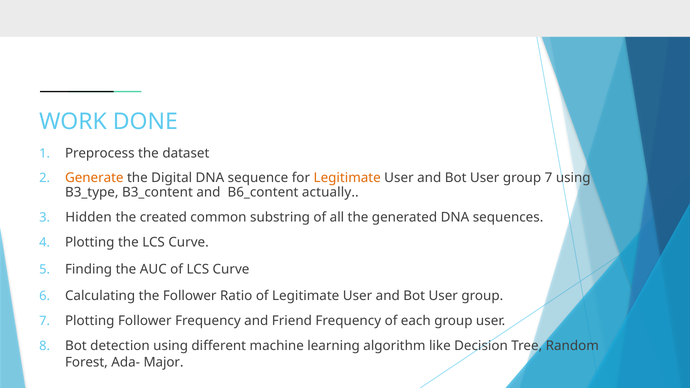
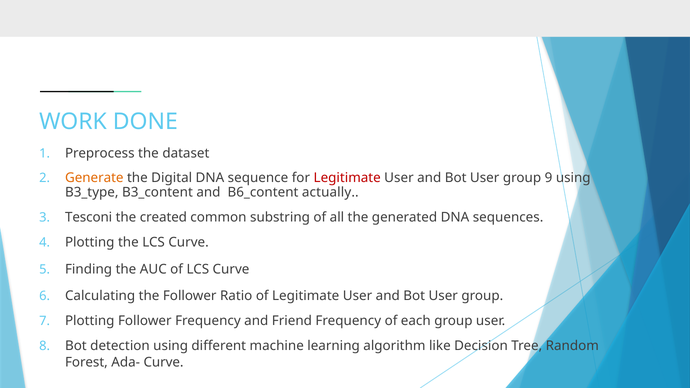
Legitimate colour: orange -> red (347, 178)
7: 7 -> 9 (548, 178)
Hidden: Hidden -> Tesconi (89, 217)
Ada- Major: Major -> Curve (163, 362)
